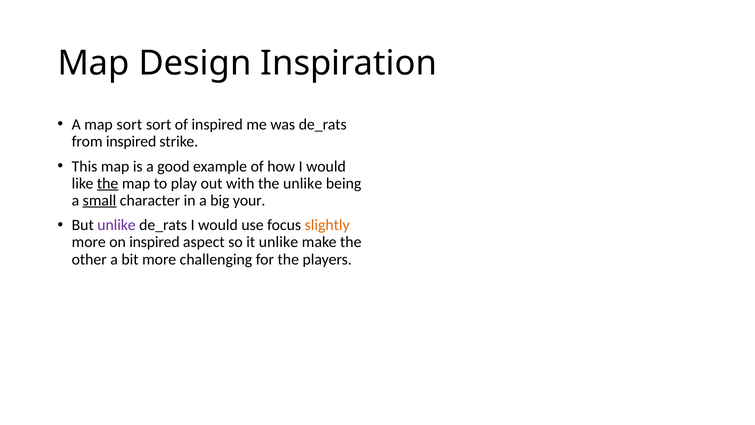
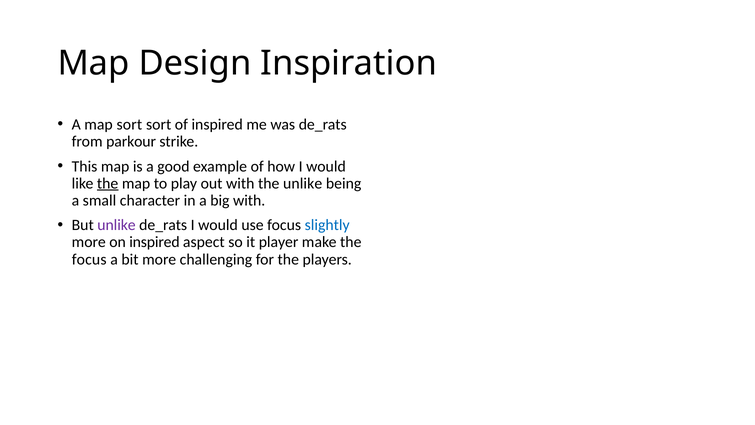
from inspired: inspired -> parkour (131, 141)
small underline: present -> none (99, 200)
big your: your -> with (249, 200)
slightly colour: orange -> blue (327, 225)
it unlike: unlike -> player (279, 242)
other: other -> focus (89, 259)
